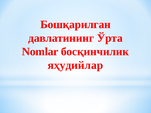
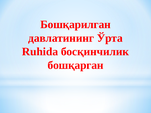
Nomlar: Nomlar -> Ruhida (40, 52)
яҳудийлар: яҳудийлар -> бошқарган (76, 65)
